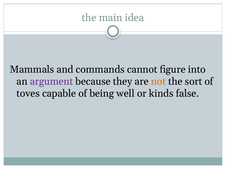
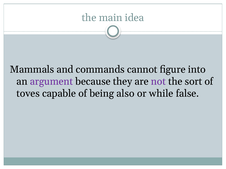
not colour: orange -> purple (158, 82)
well: well -> also (125, 94)
kinds: kinds -> while (161, 94)
